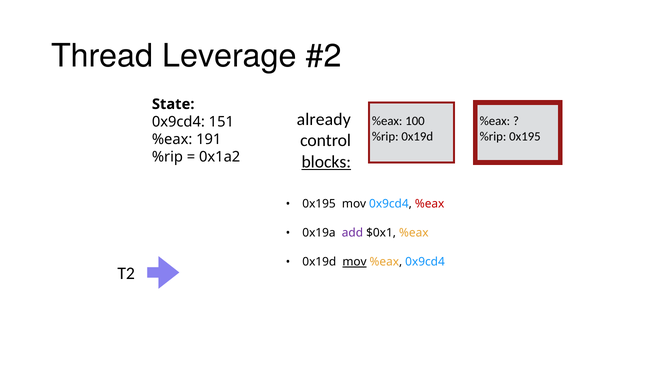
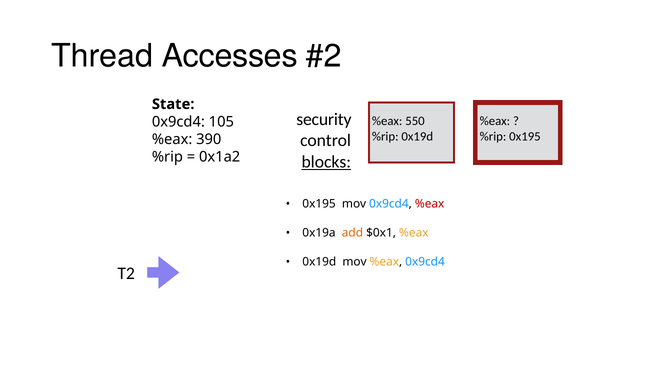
Leverage: Leverage -> Accesses (230, 56)
already: already -> security (324, 120)
100: 100 -> 550 (415, 121)
151: 151 -> 105 (221, 122)
191: 191 -> 390 (209, 140)
add colour: purple -> orange (352, 233)
mov underline: present -> none (355, 262)
